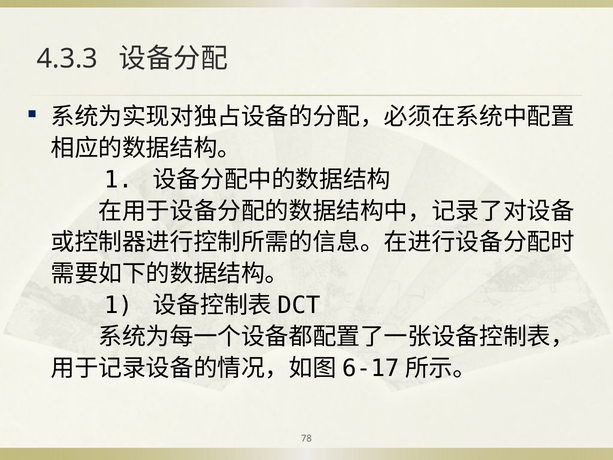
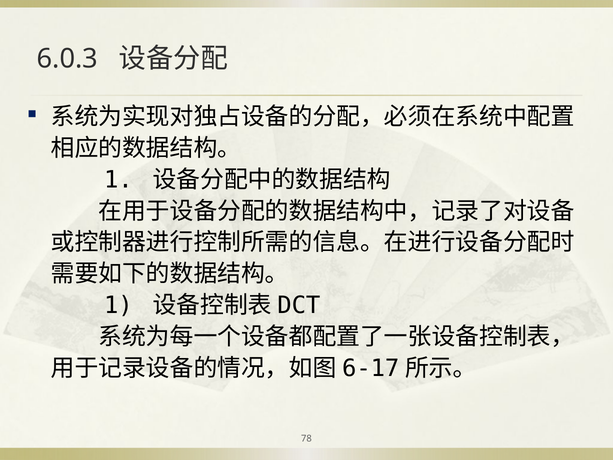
4.3.3: 4.3.3 -> 6.0.3 (67, 59)
